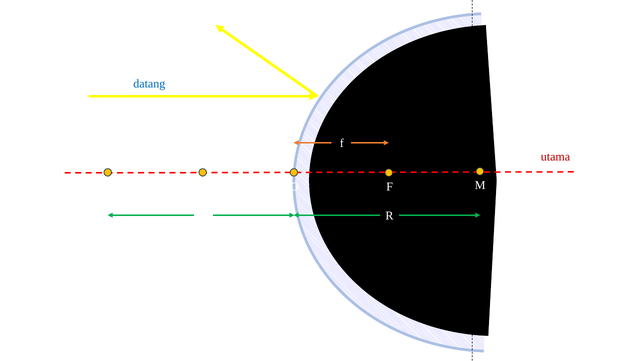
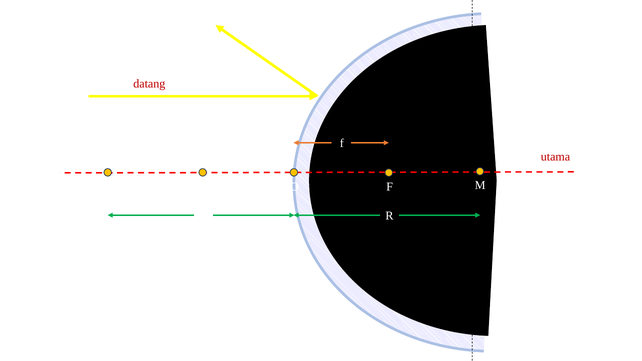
datang colour: blue -> red (149, 84)
